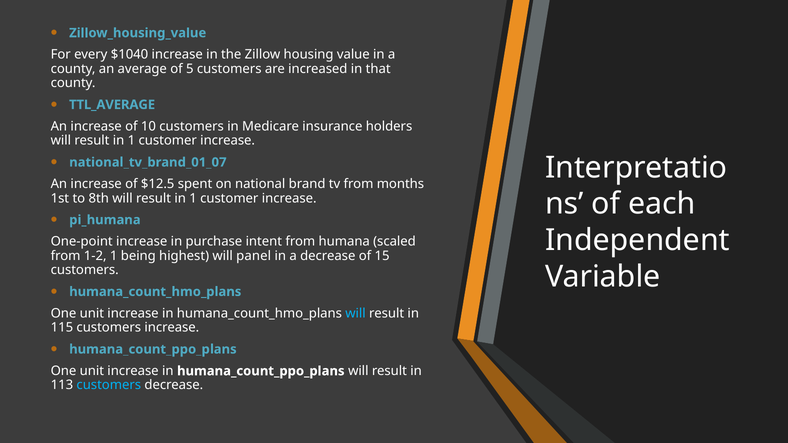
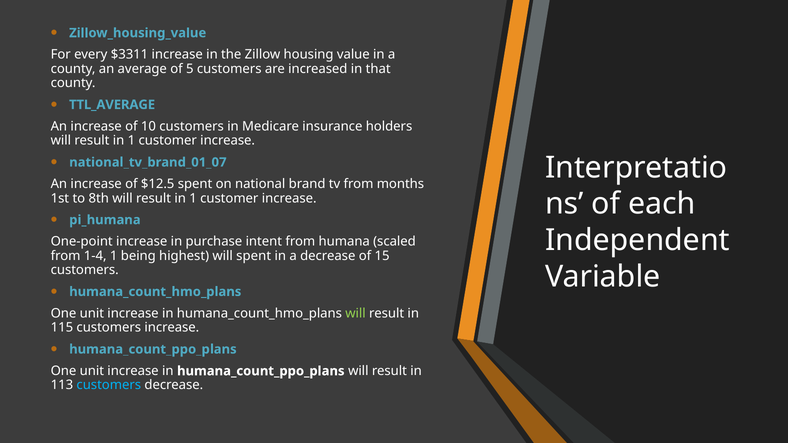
$1040: $1040 -> $3311 (130, 55)
1-2: 1-2 -> 1-4 (95, 256)
will panel: panel -> spent (254, 256)
will colour: light blue -> light green (356, 314)
